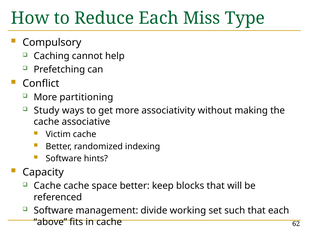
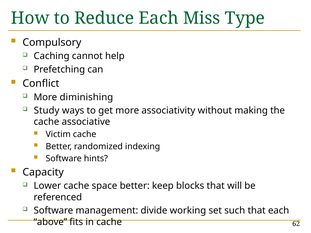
partitioning: partitioning -> diminishing (86, 97)
Cache: Cache -> Lower (47, 186)
